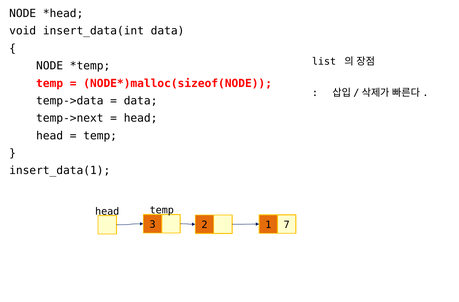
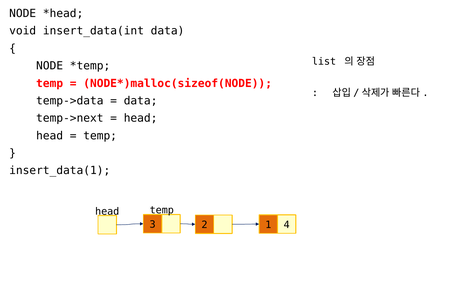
7: 7 -> 4 (287, 224)
